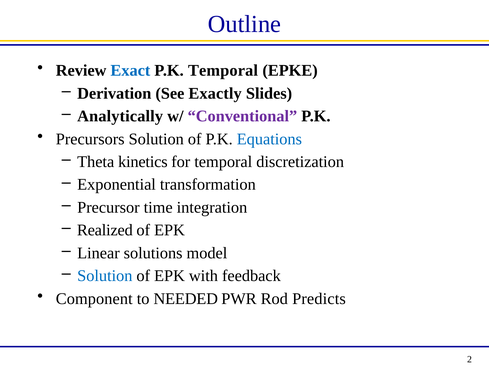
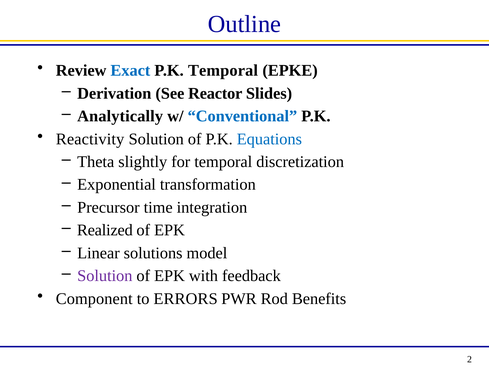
Exactly: Exactly -> Reactor (215, 93)
Conventional colour: purple -> blue (242, 116)
Precursors: Precursors -> Reactivity (90, 139)
kinetics: kinetics -> slightly (143, 162)
Solution colour: blue -> purple (105, 276)
NEEDED: NEEDED -> ERRORS (186, 299)
Predicts: Predicts -> Benefits (319, 299)
